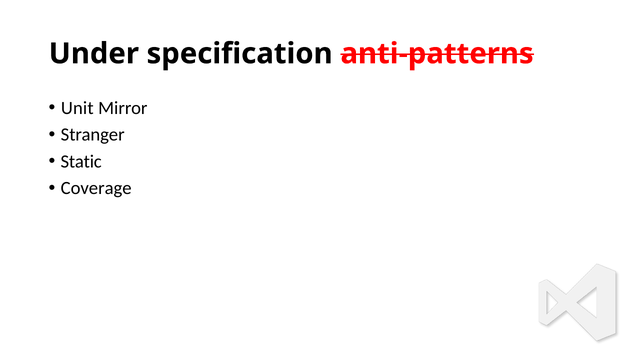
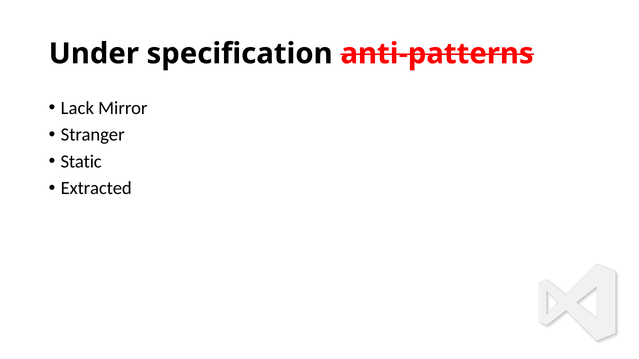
Unit: Unit -> Lack (77, 108)
Coverage: Coverage -> Extracted (96, 188)
